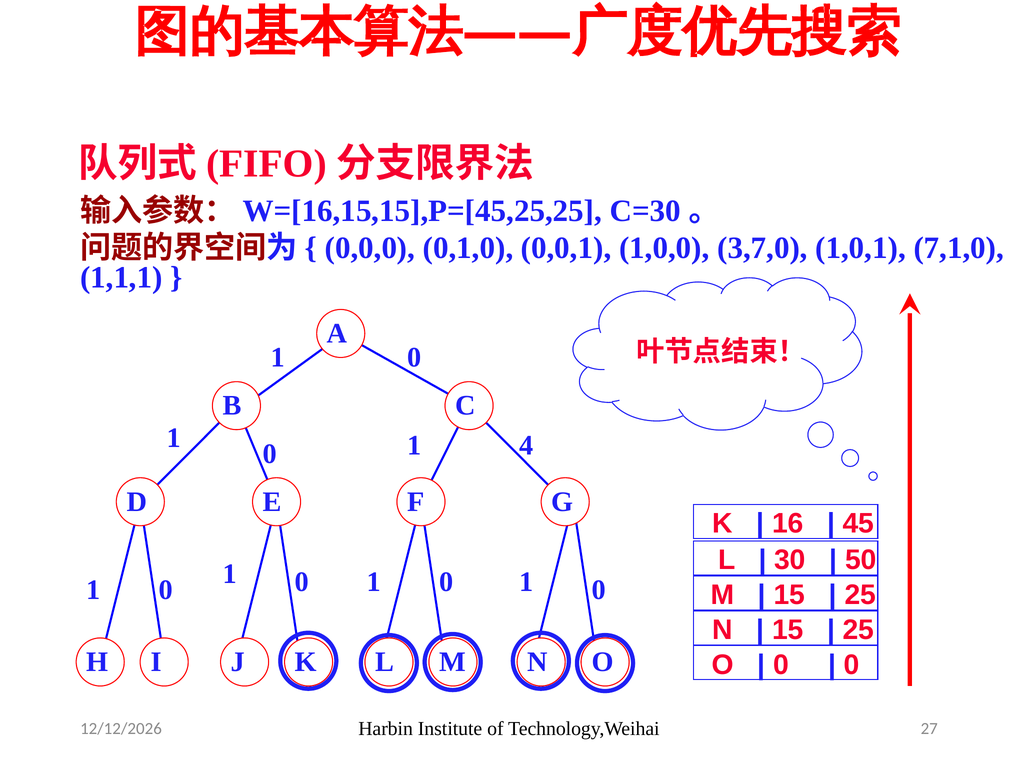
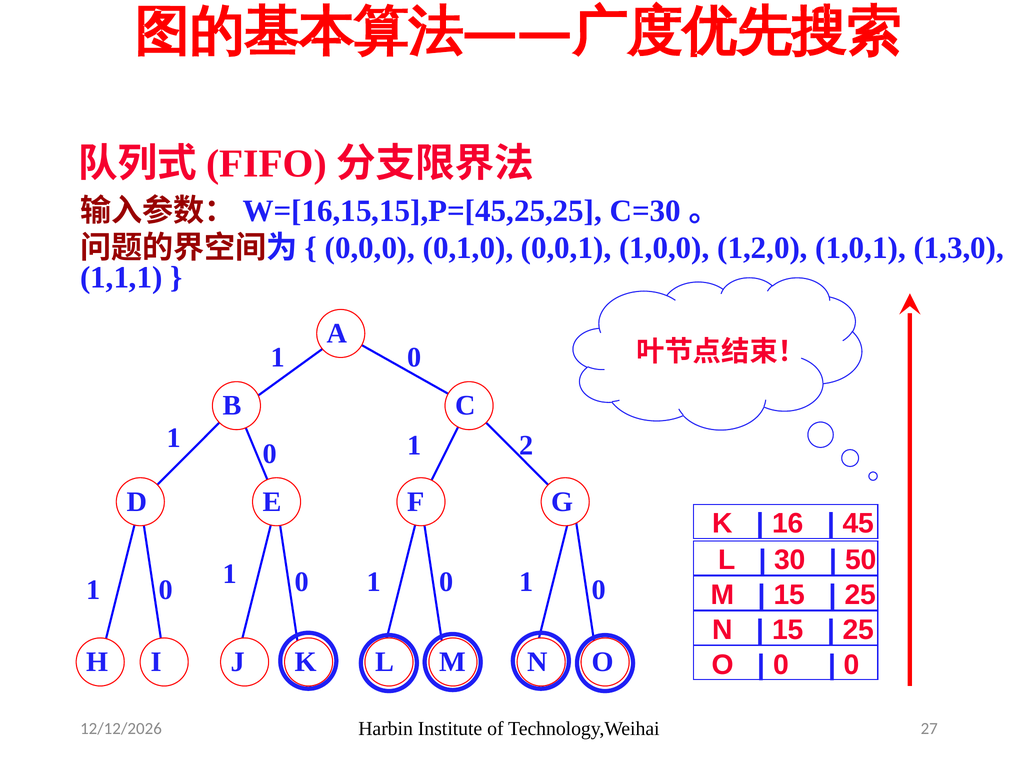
3,7,0: 3,7,0 -> 1,2,0 (762, 248)
7,1,0: 7,1,0 -> 1,3,0 (959, 248)
4: 4 -> 2 (526, 446)
